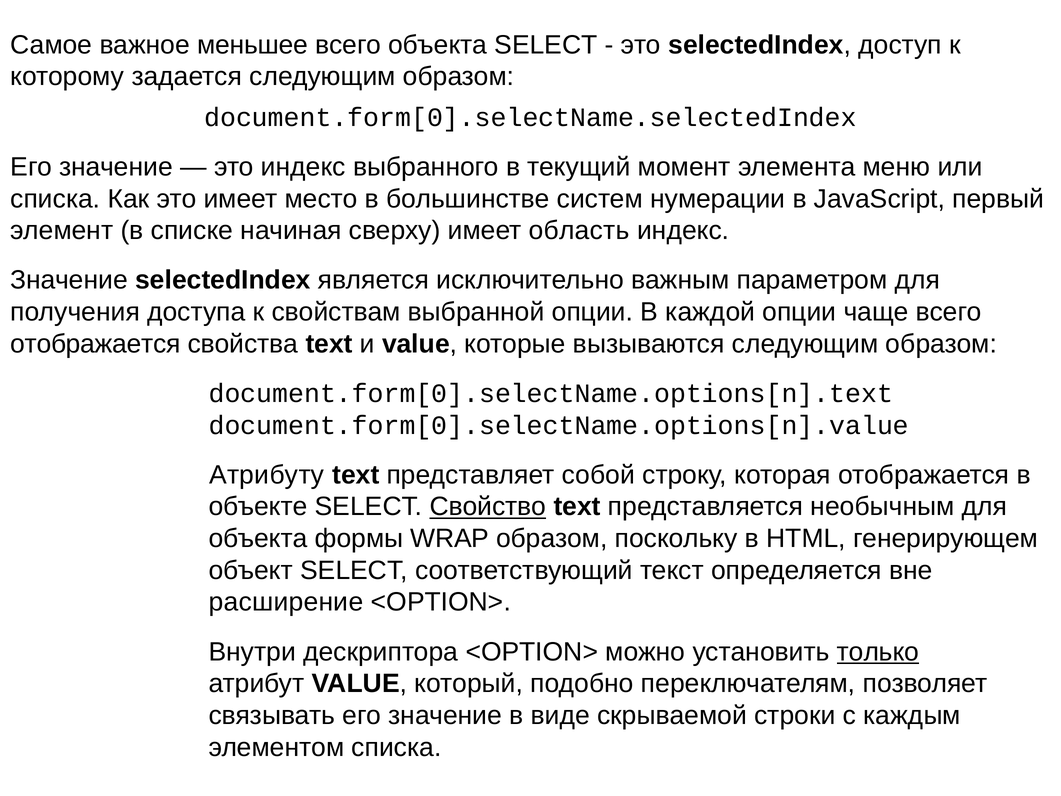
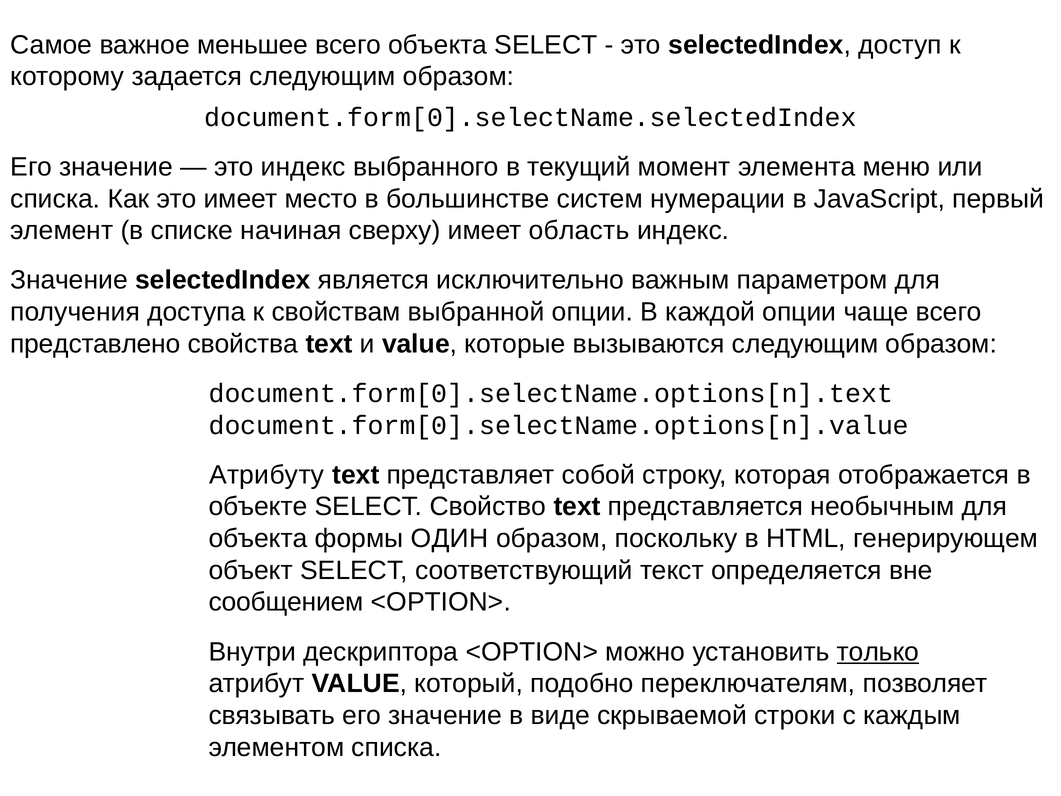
отображается: отображается -> представлено (95, 344)
Свойство underline: present -> none (488, 507)
WRAP: WRAP -> ОДИН (450, 538)
расширение: расширение -> сообщением (286, 602)
